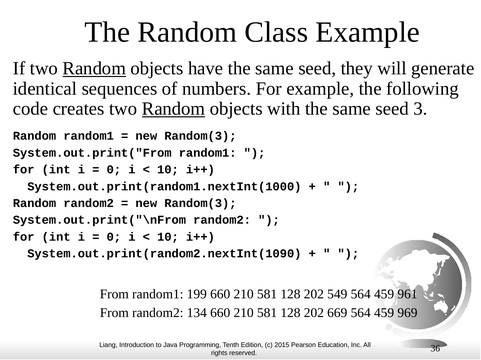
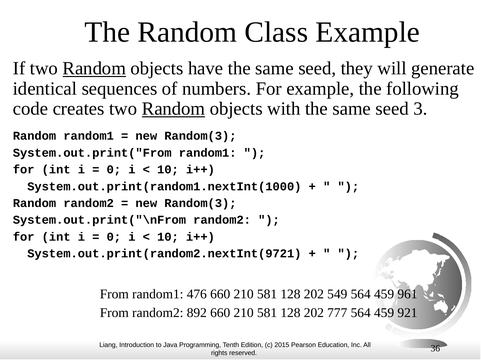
System.out.print(random2.nextInt(1090: System.out.print(random2.nextInt(1090 -> System.out.print(random2.nextInt(9721 (164, 254)
199: 199 -> 476 (197, 295)
134: 134 -> 892 (197, 314)
669: 669 -> 777 (337, 314)
969: 969 -> 921 (407, 314)
